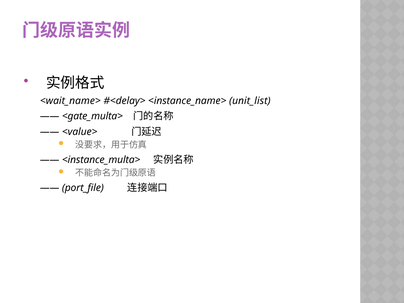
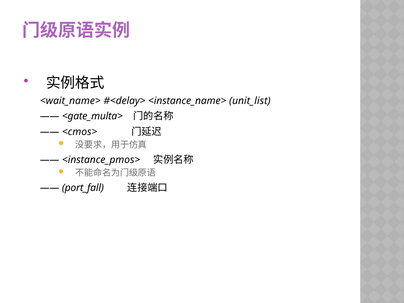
<value>: <value> -> <cmos> (80, 132)
<instance_multa>: <instance_multa> -> <instance_pmos> (101, 160)
port_file: port_file -> port_fall (83, 188)
